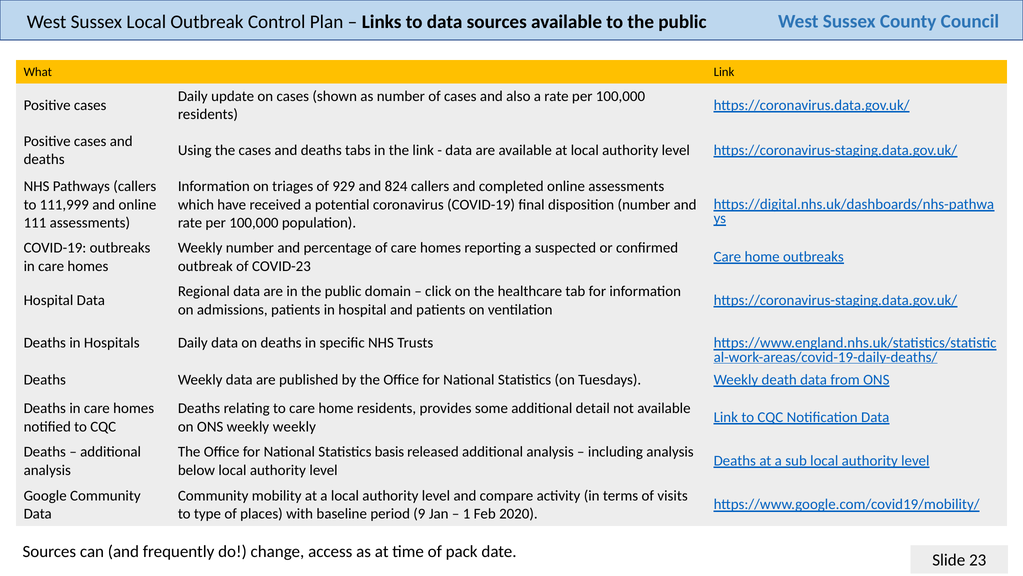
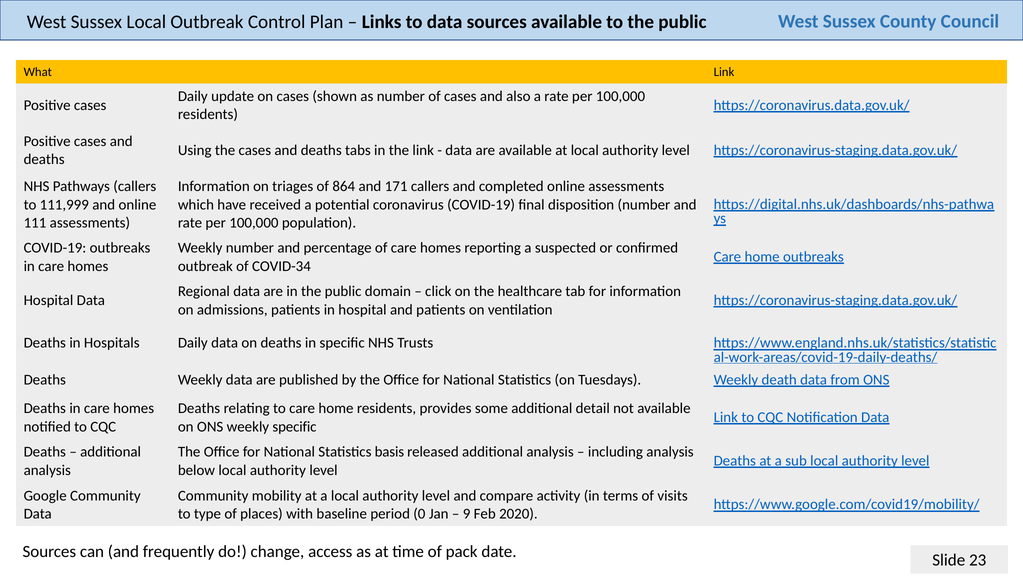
929: 929 -> 864 (344, 186)
824: 824 -> 171 (396, 186)
COVID-23: COVID-23 -> COVID-34 (281, 266)
weekly weekly: weekly -> specific (295, 426)
9: 9 -> 0 (419, 513)
1: 1 -> 9 (467, 513)
